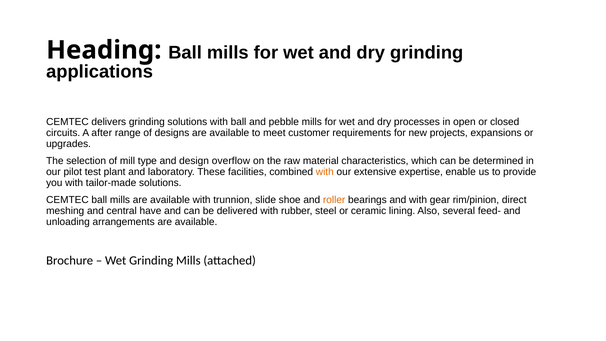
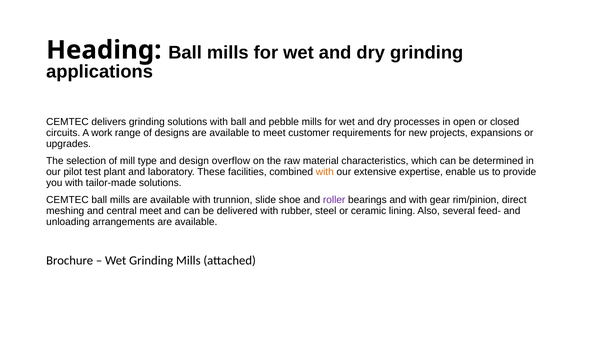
after: after -> work (102, 133)
roller colour: orange -> purple (334, 200)
central have: have -> meet (151, 211)
